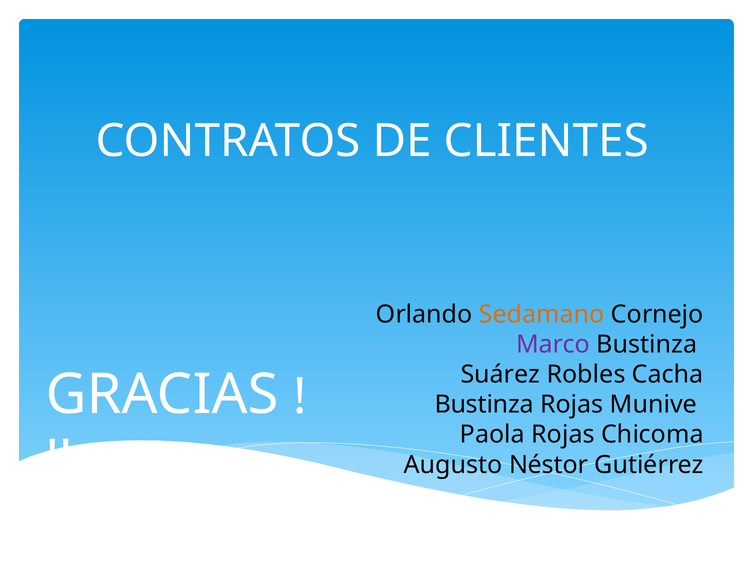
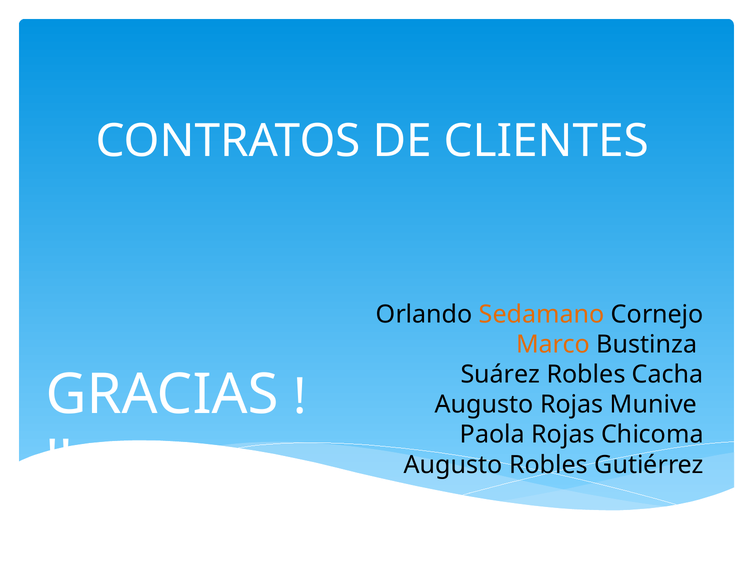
Marco colour: purple -> orange (553, 344)
Bustinza: Bustinza -> Augusto (484, 405)
Augusto Néstor: Néstor -> Robles (548, 465)
